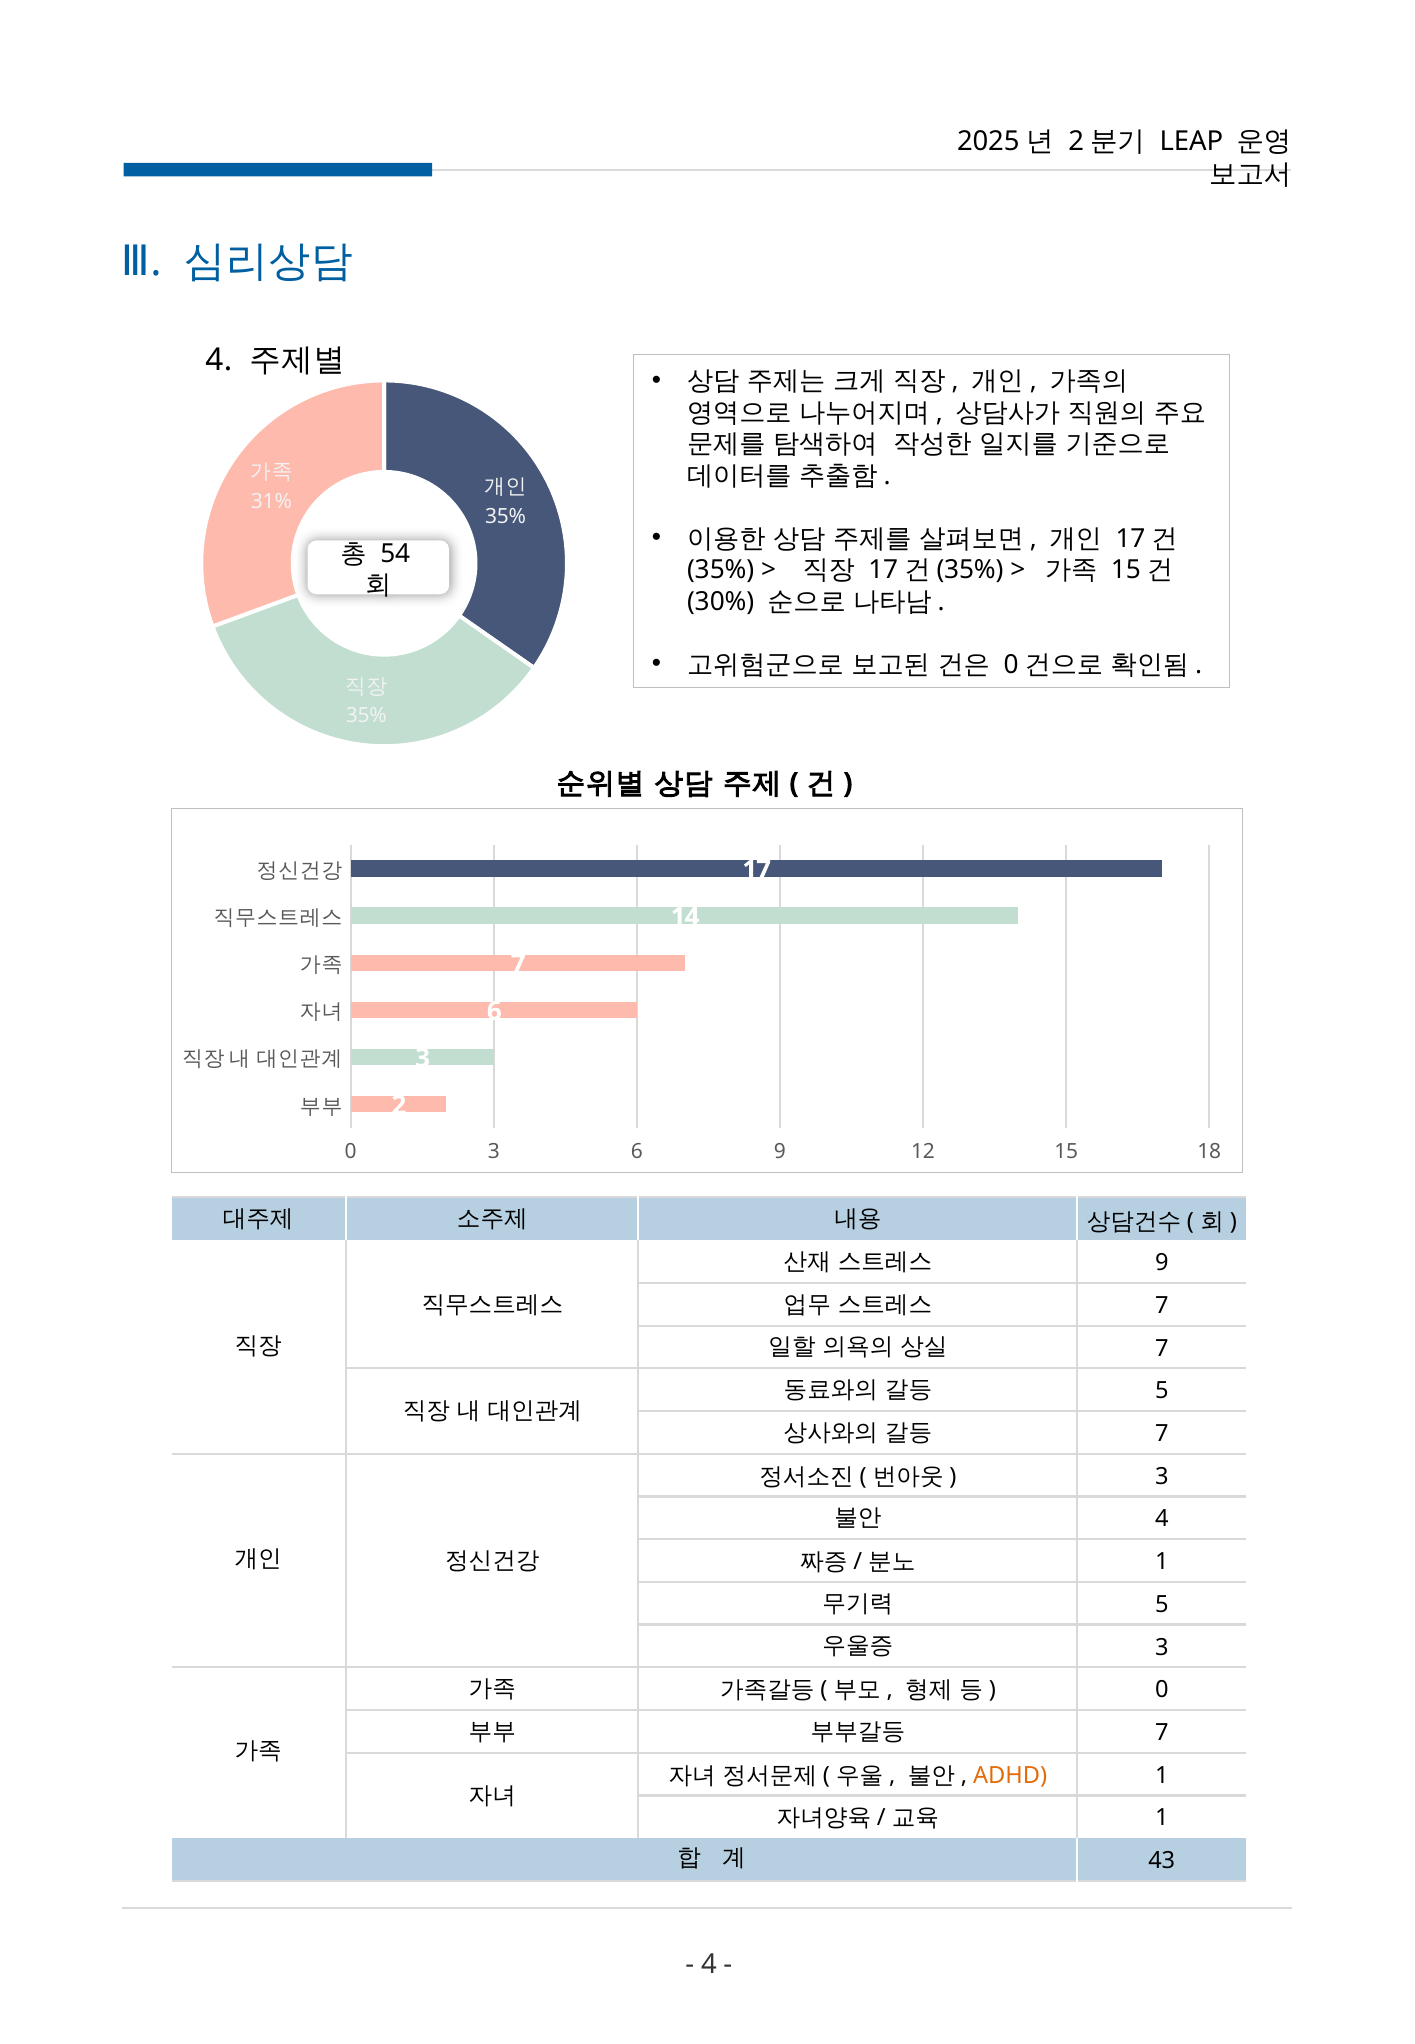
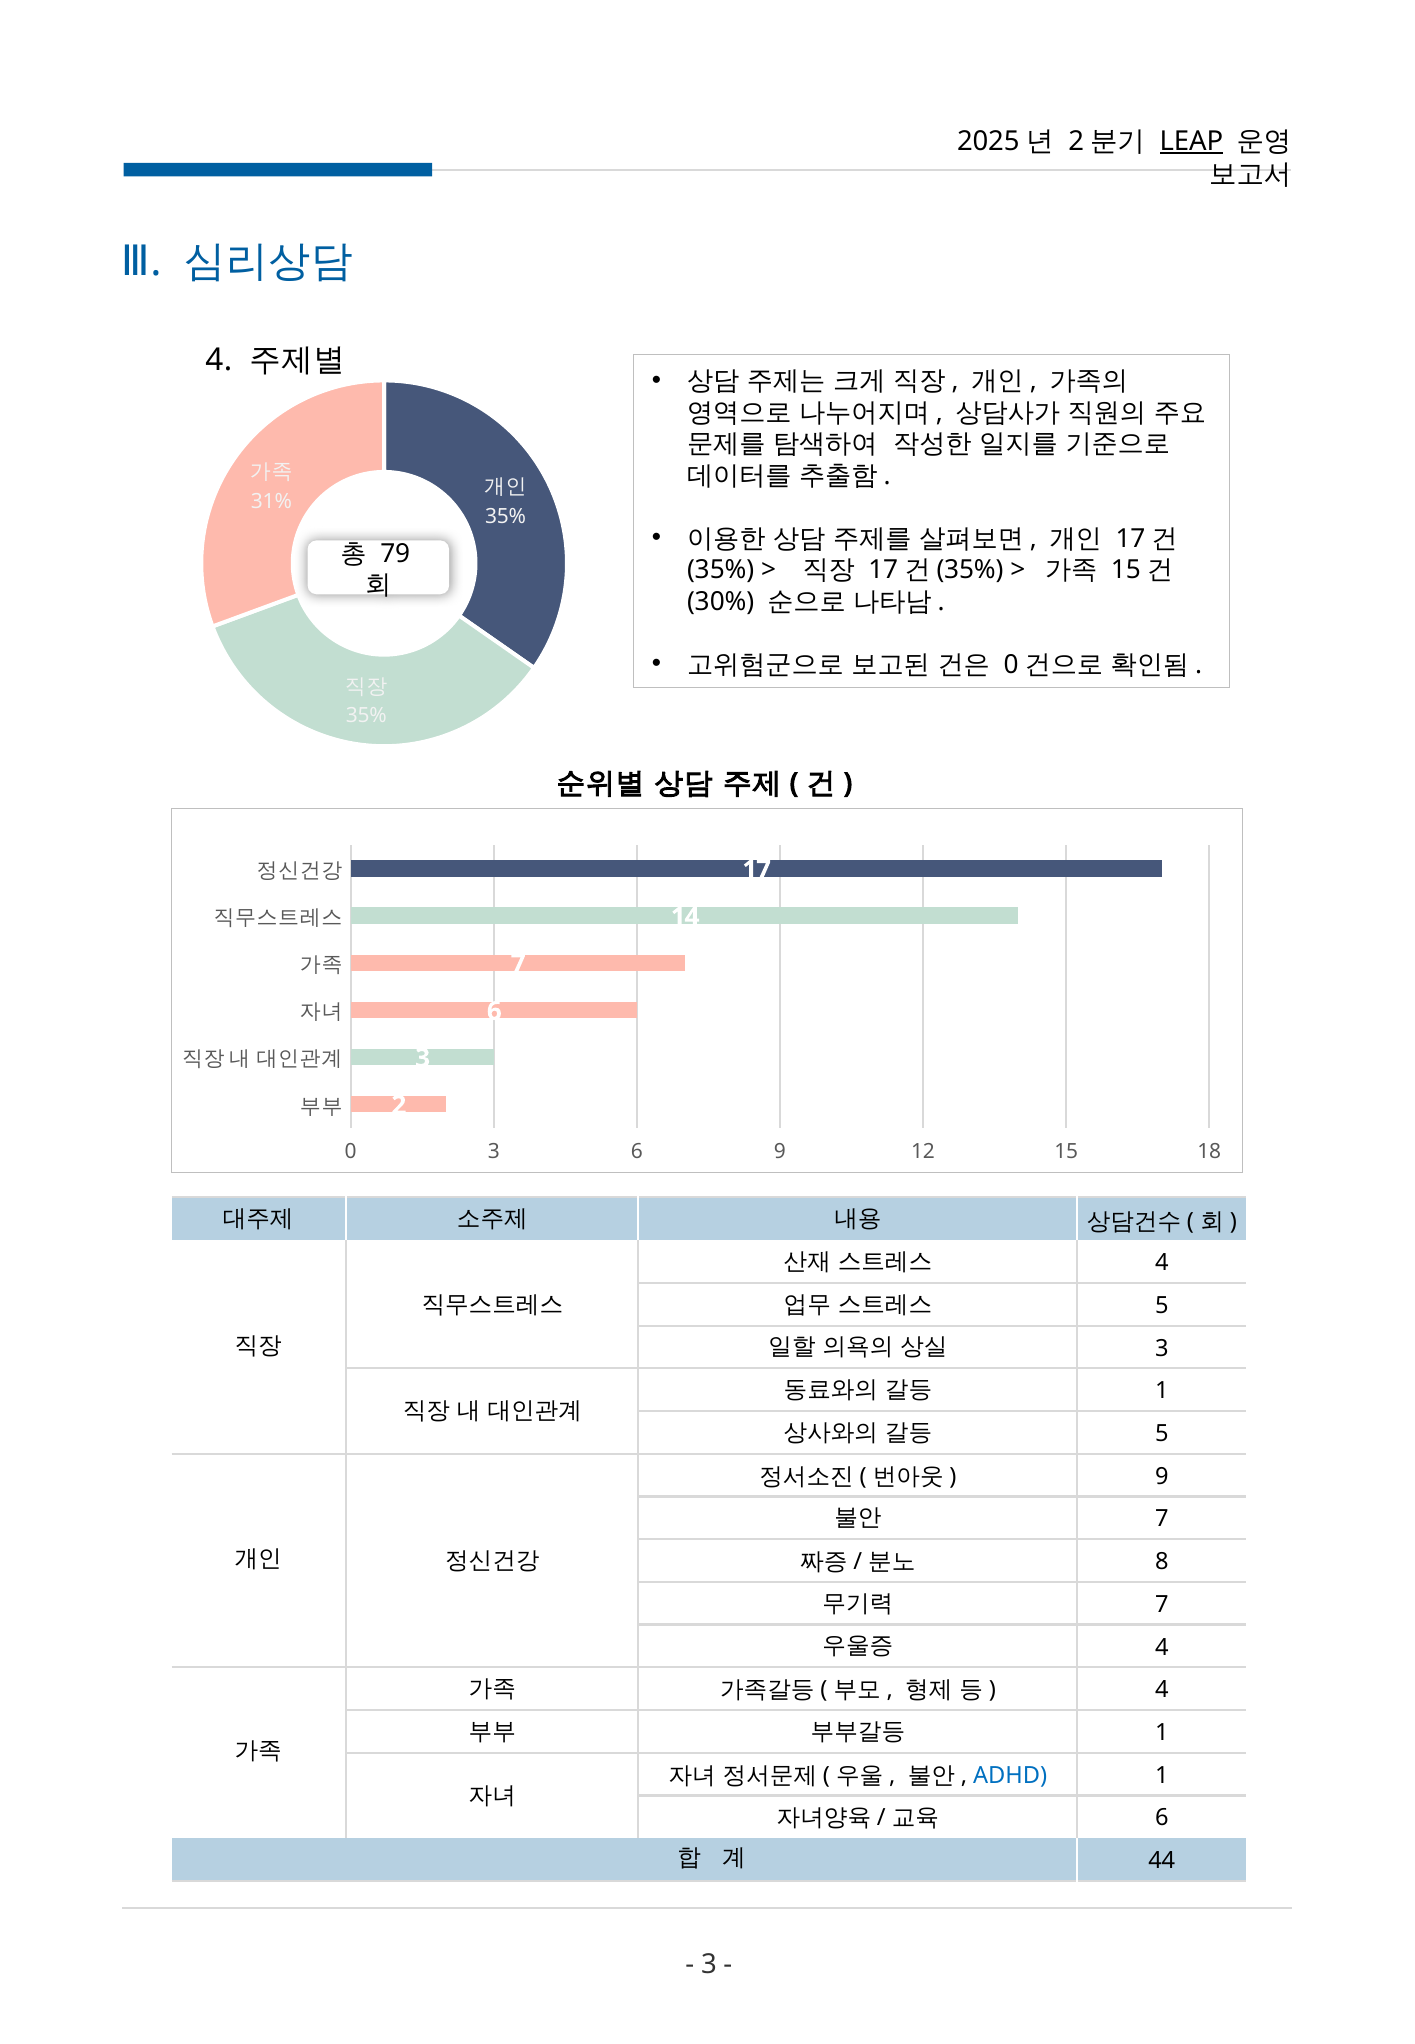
LEAP underline: none -> present (1191, 141)
54: 54 -> 79 (395, 553)
9: 9 -> 4 (1162, 1263)
7: 7 -> 5 (1162, 1306)
7: 7 -> 3 (1162, 1348)
5: 5 -> 1 (1162, 1391)
7: 7 -> 5 (1162, 1434)
3: 3 -> 9 (1162, 1476)
4: 4 -> 7 (1162, 1519)
1: 1 -> 8 (1162, 1562)
5: 5 -> 7 (1162, 1604)
3: 3 -> 4 (1162, 1647)
0: 0 -> 4 (1162, 1690)
7: 7 -> 1 (1162, 1733)
ADHD colour: orange -> blue (1010, 1775)
1: 1 -> 6 (1162, 1818)
43: 43 -> 44 (1162, 1861)
4: 4 -> 3 (709, 1965)
